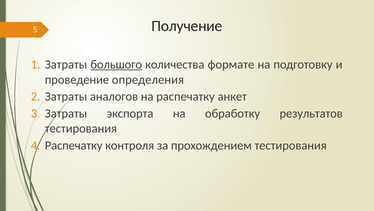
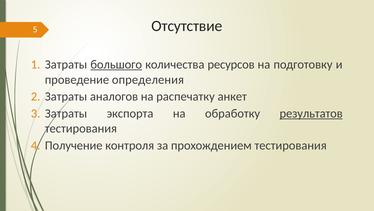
Получение: Получение -> Отсутствие (187, 26)
формате: формате -> ресурсов (231, 64)
результатов underline: none -> present (311, 113)
Распечатку: Распечатку -> Получение (74, 145)
